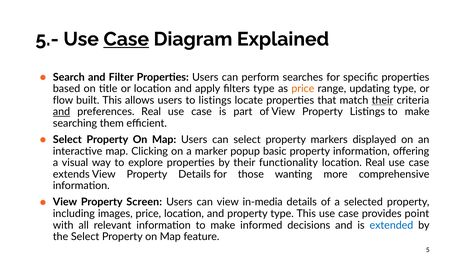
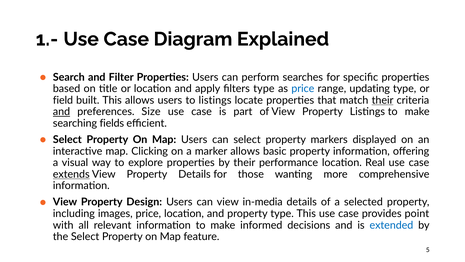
5.-: 5.- -> 1.- (47, 39)
Case underline: present -> none (126, 39)
price colour: orange -> blue (303, 89)
flow: flow -> field (63, 100)
preferences Real: Real -> Size (151, 112)
them: them -> fields (112, 123)
marker popup: popup -> allows (245, 151)
functionality: functionality -> performance (289, 162)
extends underline: none -> present (71, 174)
Screen: Screen -> Design (144, 202)
